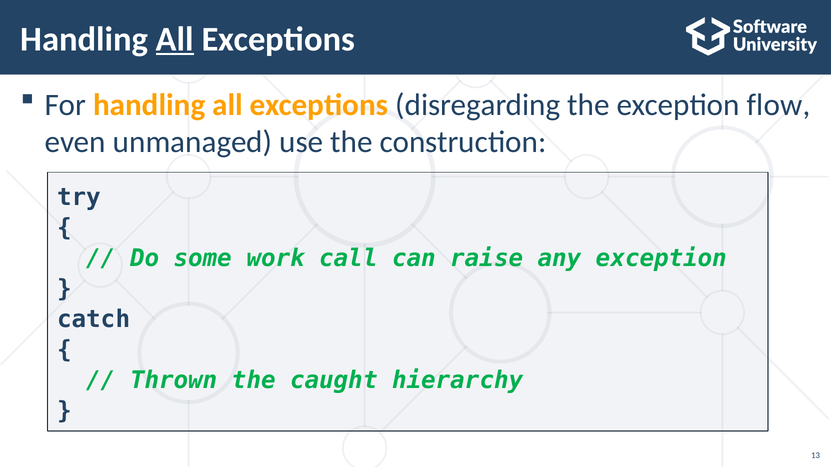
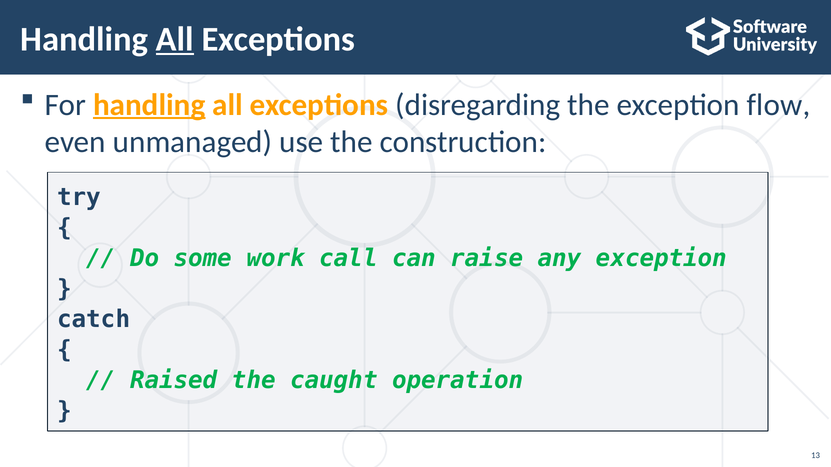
handling underline: none -> present (149, 105)
Thrown: Thrown -> Raised (174, 381)
hierarchy: hierarchy -> operation (458, 381)
